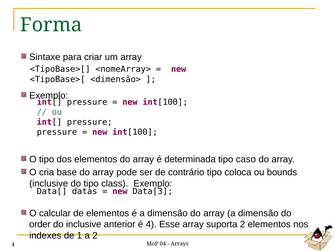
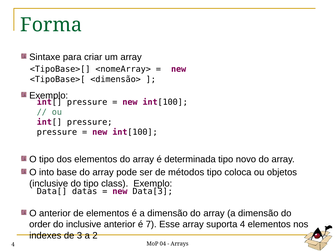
caso: caso -> novo (246, 159)
cria: cria -> into (47, 172)
contrário: contrário -> métodos (186, 172)
bounds: bounds -> objetos (282, 172)
O calcular: calcular -> anterior (55, 213)
é 4: 4 -> 7 (151, 225)
suporta 2: 2 -> 4 (243, 225)
1: 1 -> 3 (80, 236)
